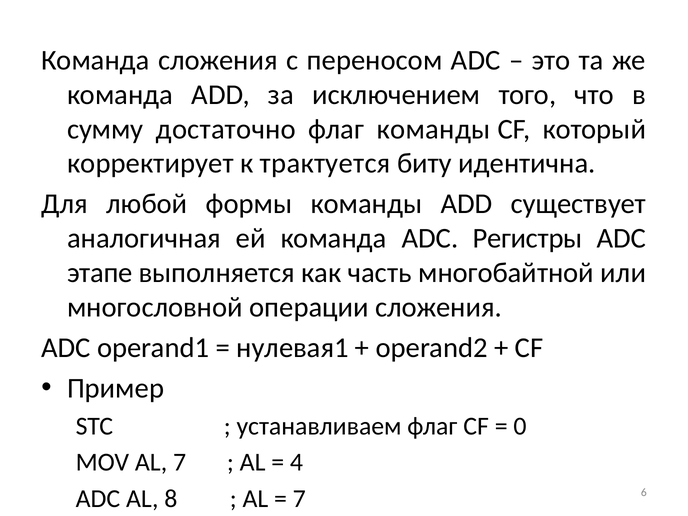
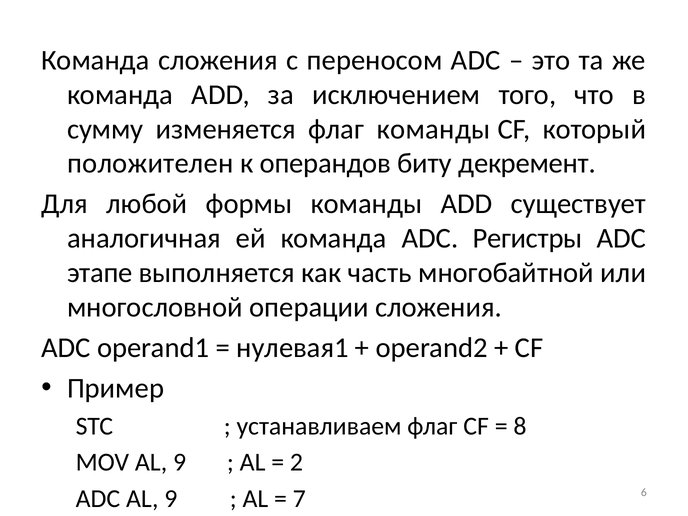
достаточно: достаточно -> изменяется (226, 129)
корректирует: корректирует -> положителен (150, 163)
трактуется: трактуется -> операндов (325, 163)
идентична: идентична -> декремент (527, 163)
0: 0 -> 8 (520, 426)
MOV AL 7: 7 -> 9 (180, 462)
4: 4 -> 2 (297, 462)
ADC AL 8: 8 -> 9 (171, 499)
